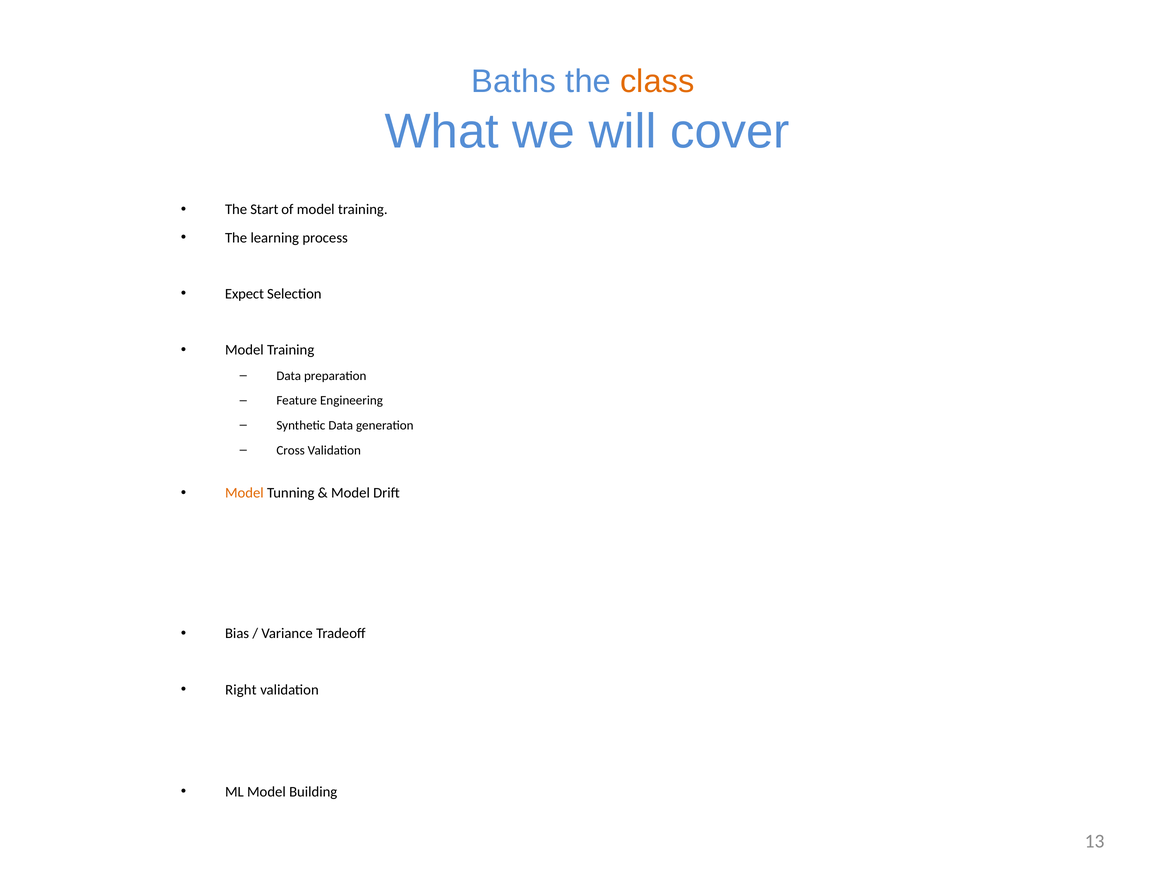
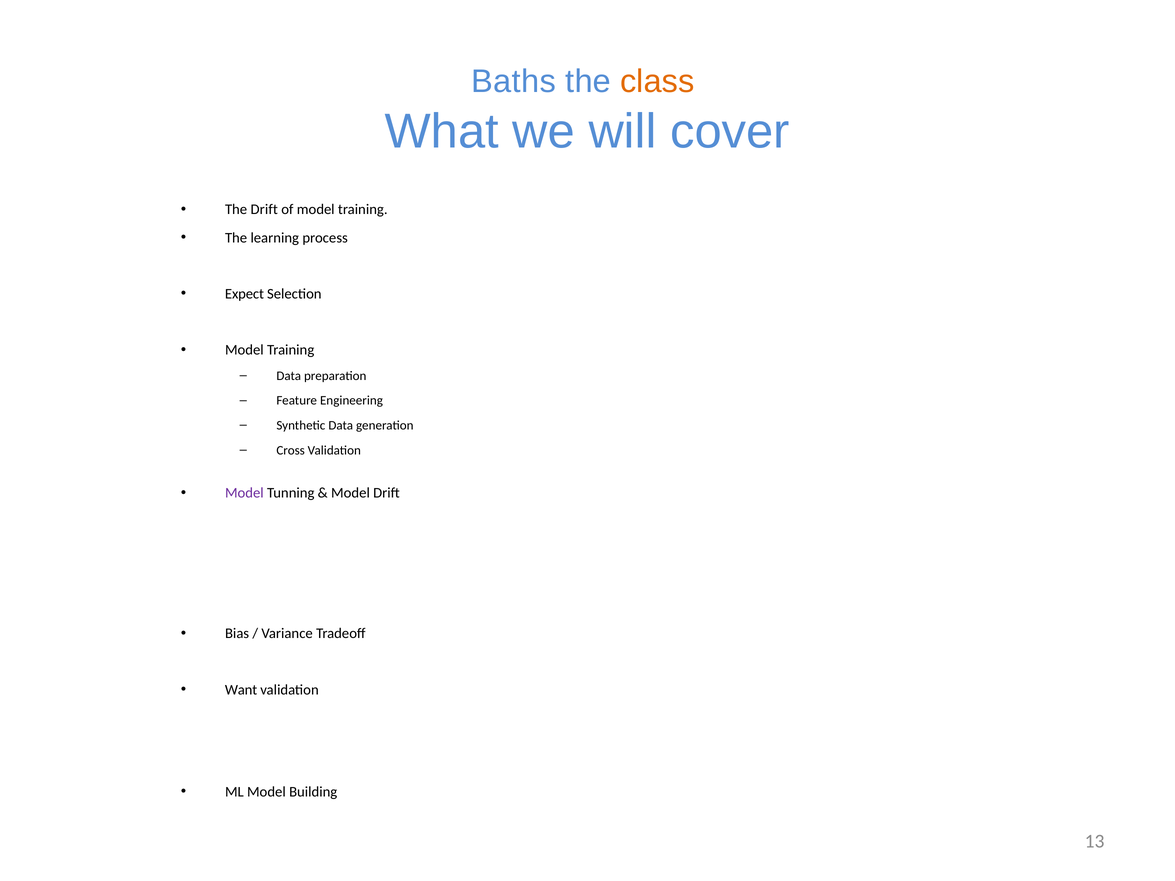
The Start: Start -> Drift (264, 210)
Model colour: orange -> purple (244, 493)
Right: Right -> Want (241, 690)
